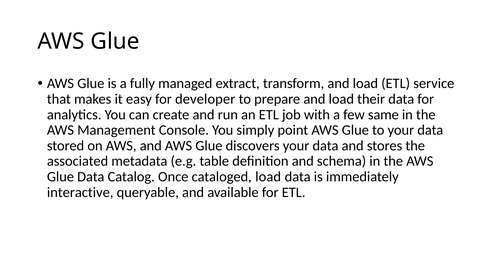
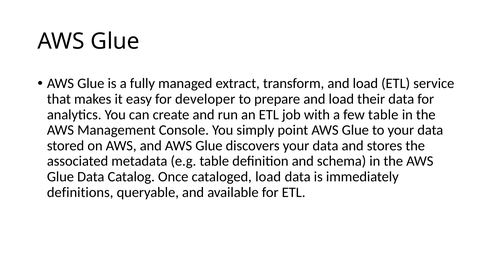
few same: same -> table (383, 115)
interactive: interactive -> definitions (80, 192)
